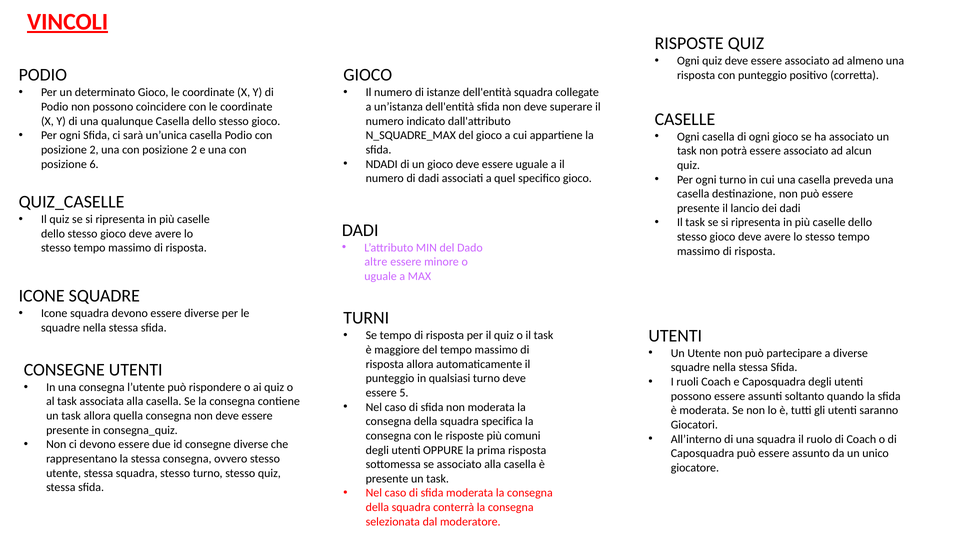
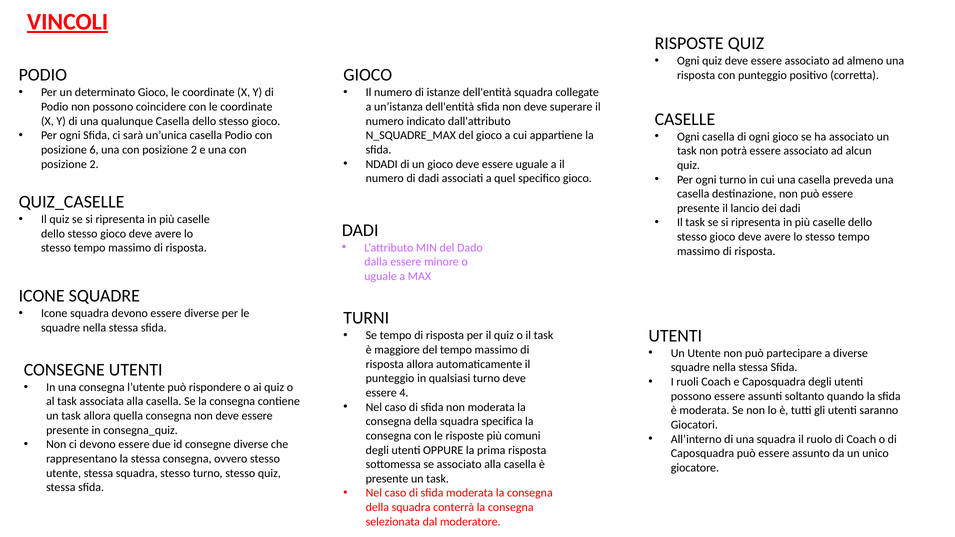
2: 2 -> 6 (94, 150)
6: 6 -> 2 (94, 164)
altre: altre -> dalla (376, 262)
5: 5 -> 4 (404, 393)
